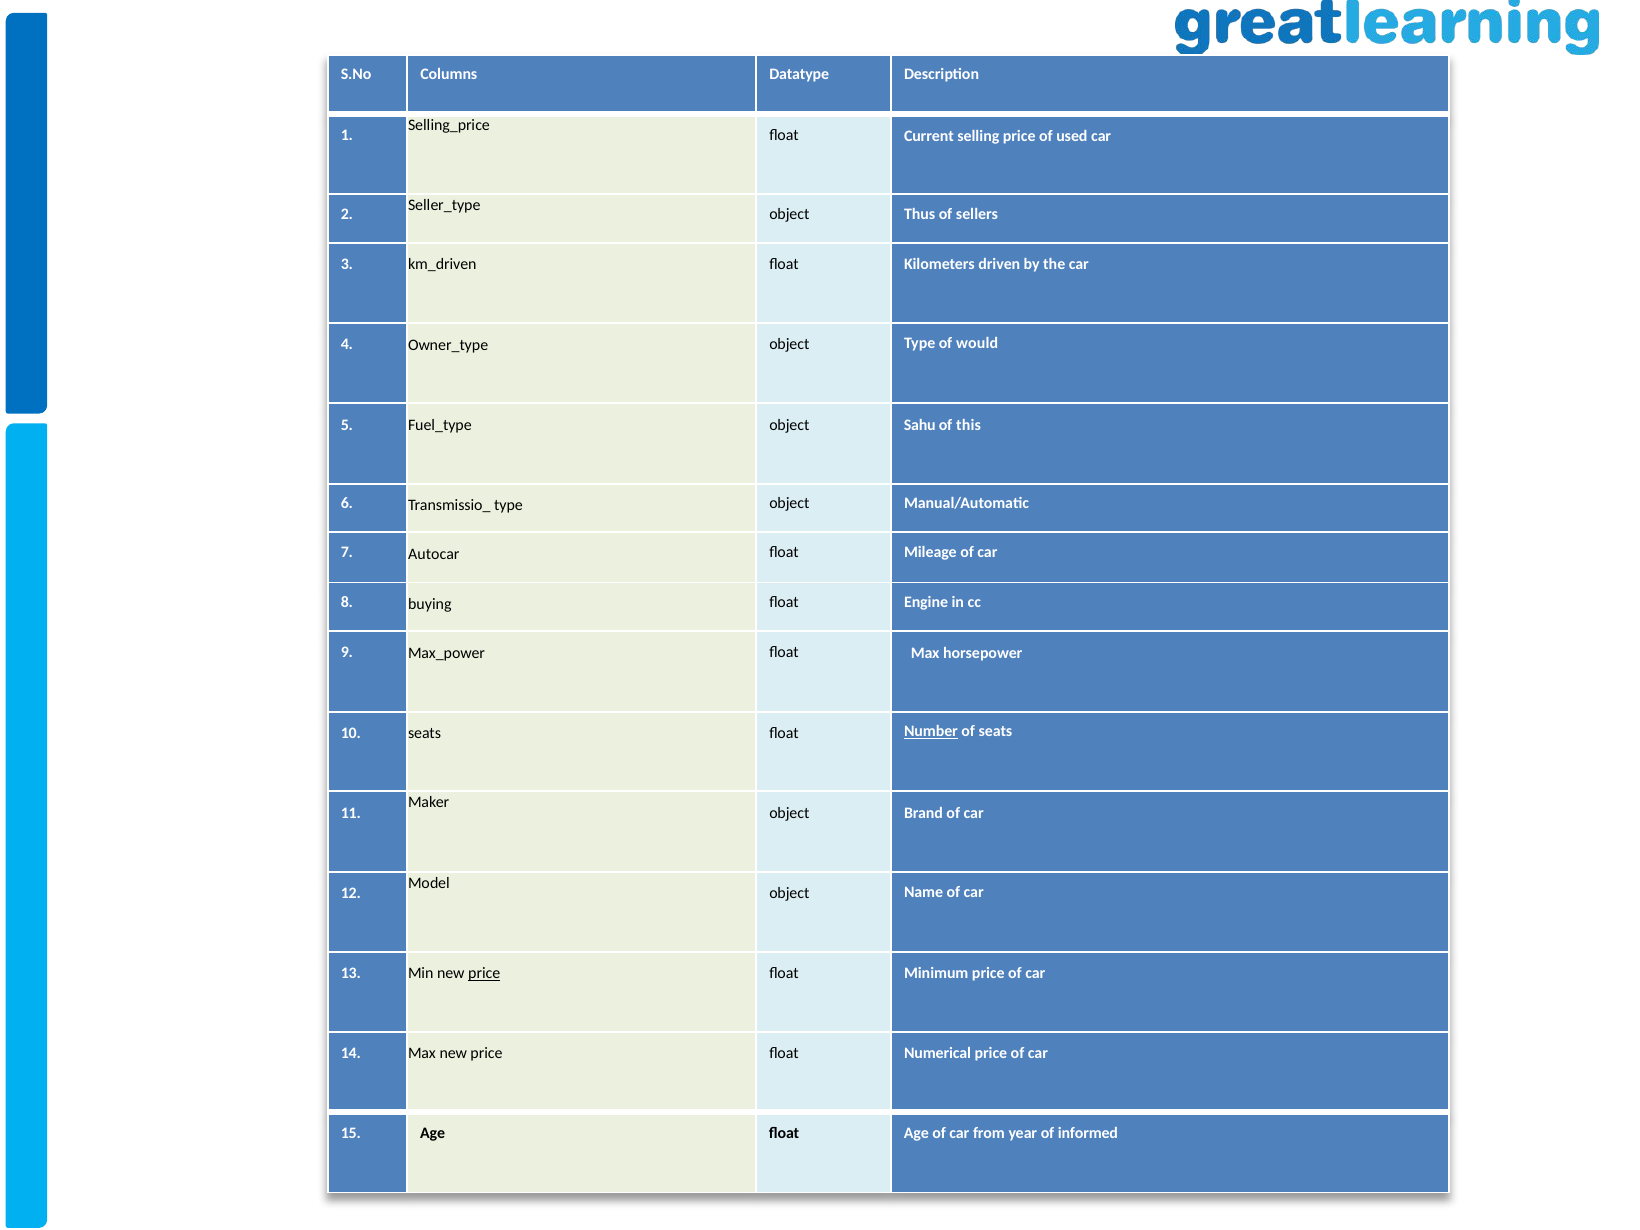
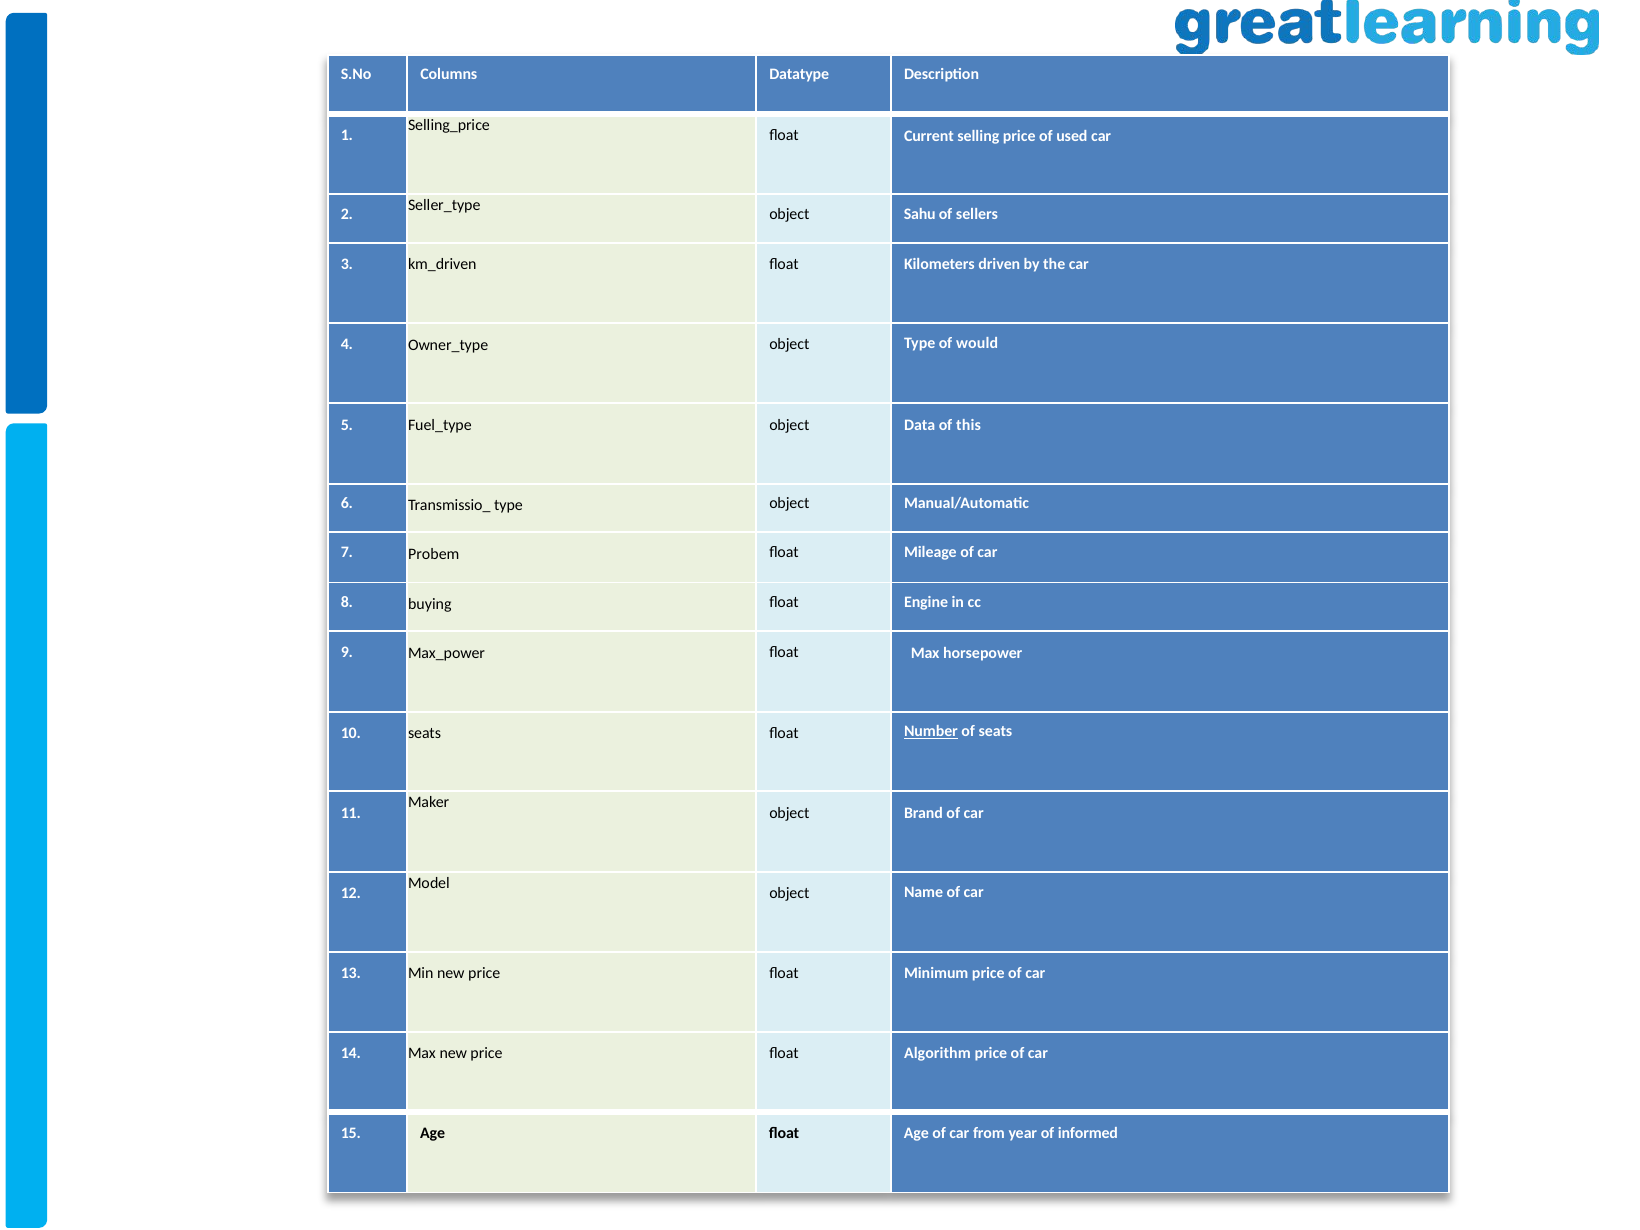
Thus: Thus -> Sahu (920, 214)
Sahu: Sahu -> Data (920, 425)
Autocar: Autocar -> Probem (434, 554)
price underline: present -> none (484, 973)
Numerical: Numerical -> Algorithm (937, 1054)
